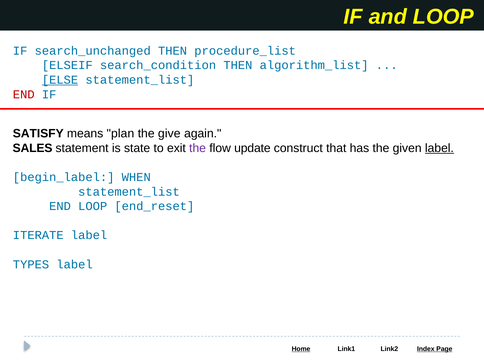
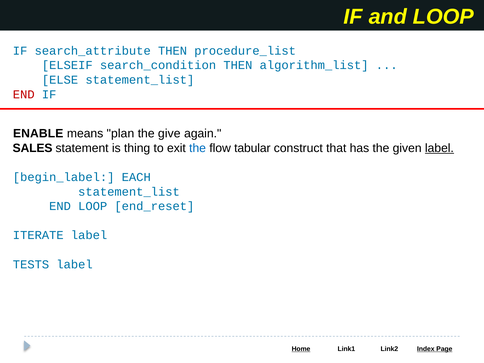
search_unchanged: search_unchanged -> search_attribute (93, 51)
ELSE underline: present -> none (60, 80)
SATISFY: SATISFY -> ENABLE (38, 134)
state: state -> thing (137, 148)
the colour: purple -> blue (198, 148)
update: update -> tabular (252, 148)
WHEN: WHEN -> EACH (136, 177)
TYPES: TYPES -> TESTS (31, 264)
